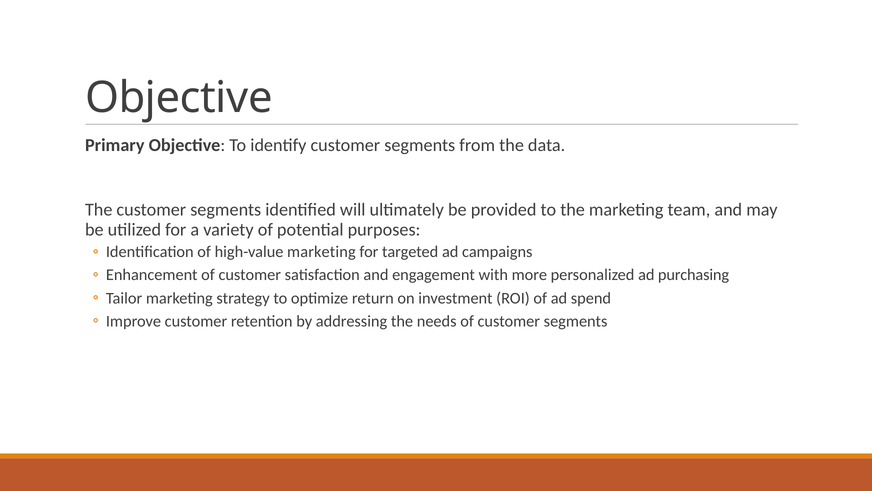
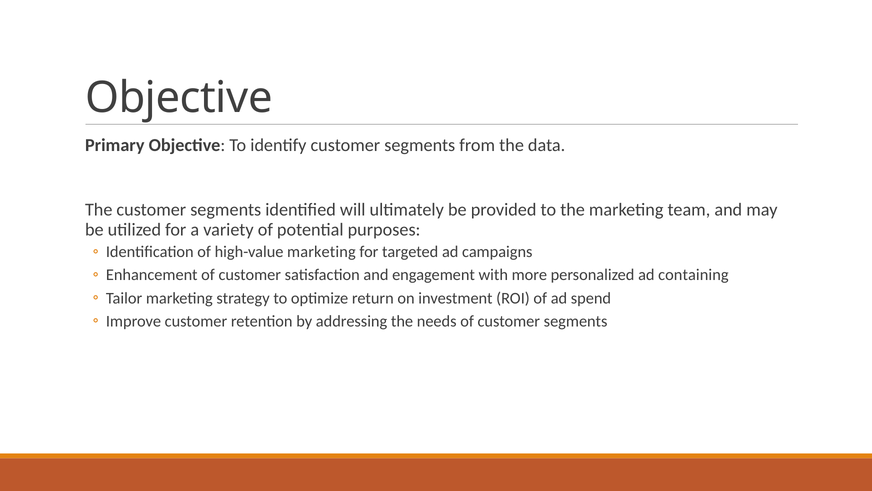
purchasing: purchasing -> containing (693, 275)
